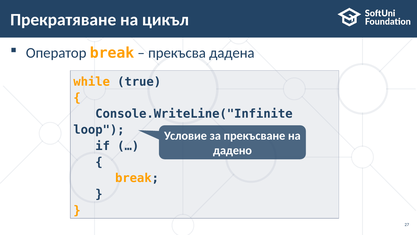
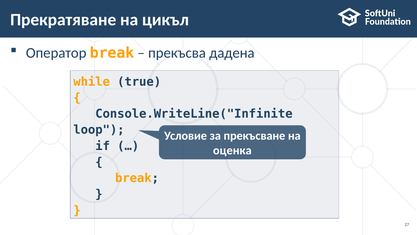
дадено: дадено -> оценка (232, 150)
